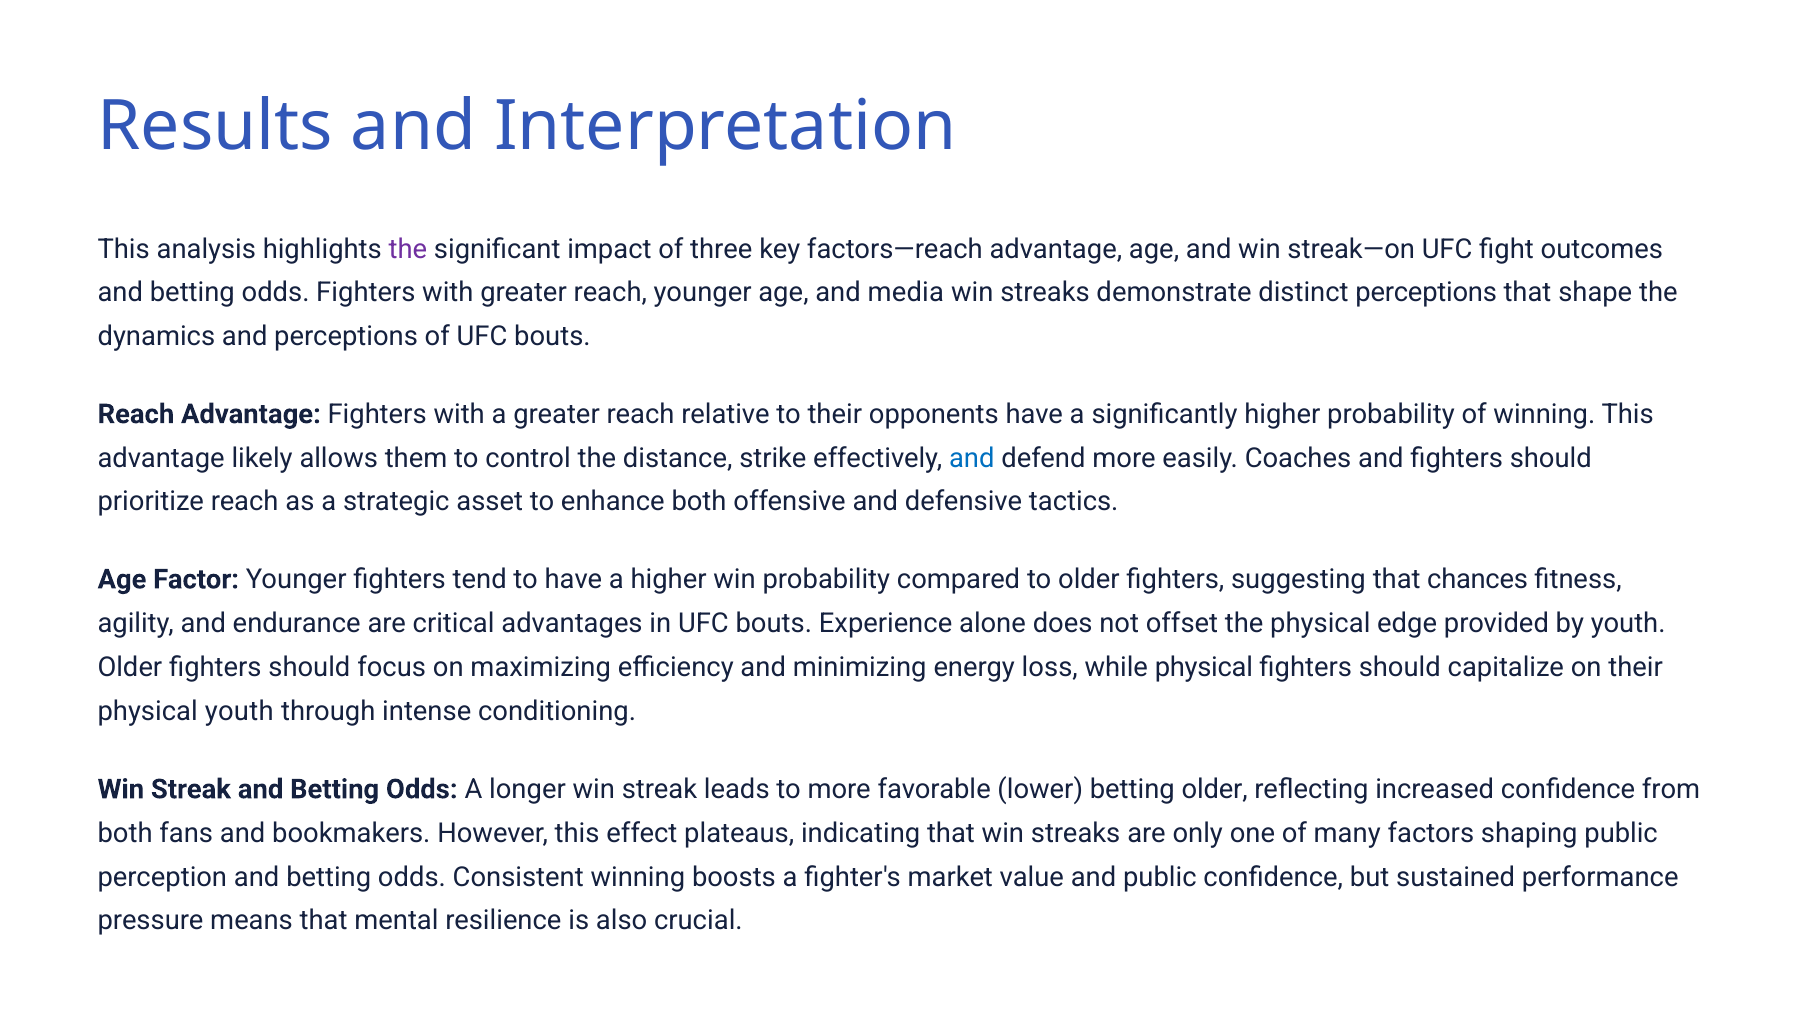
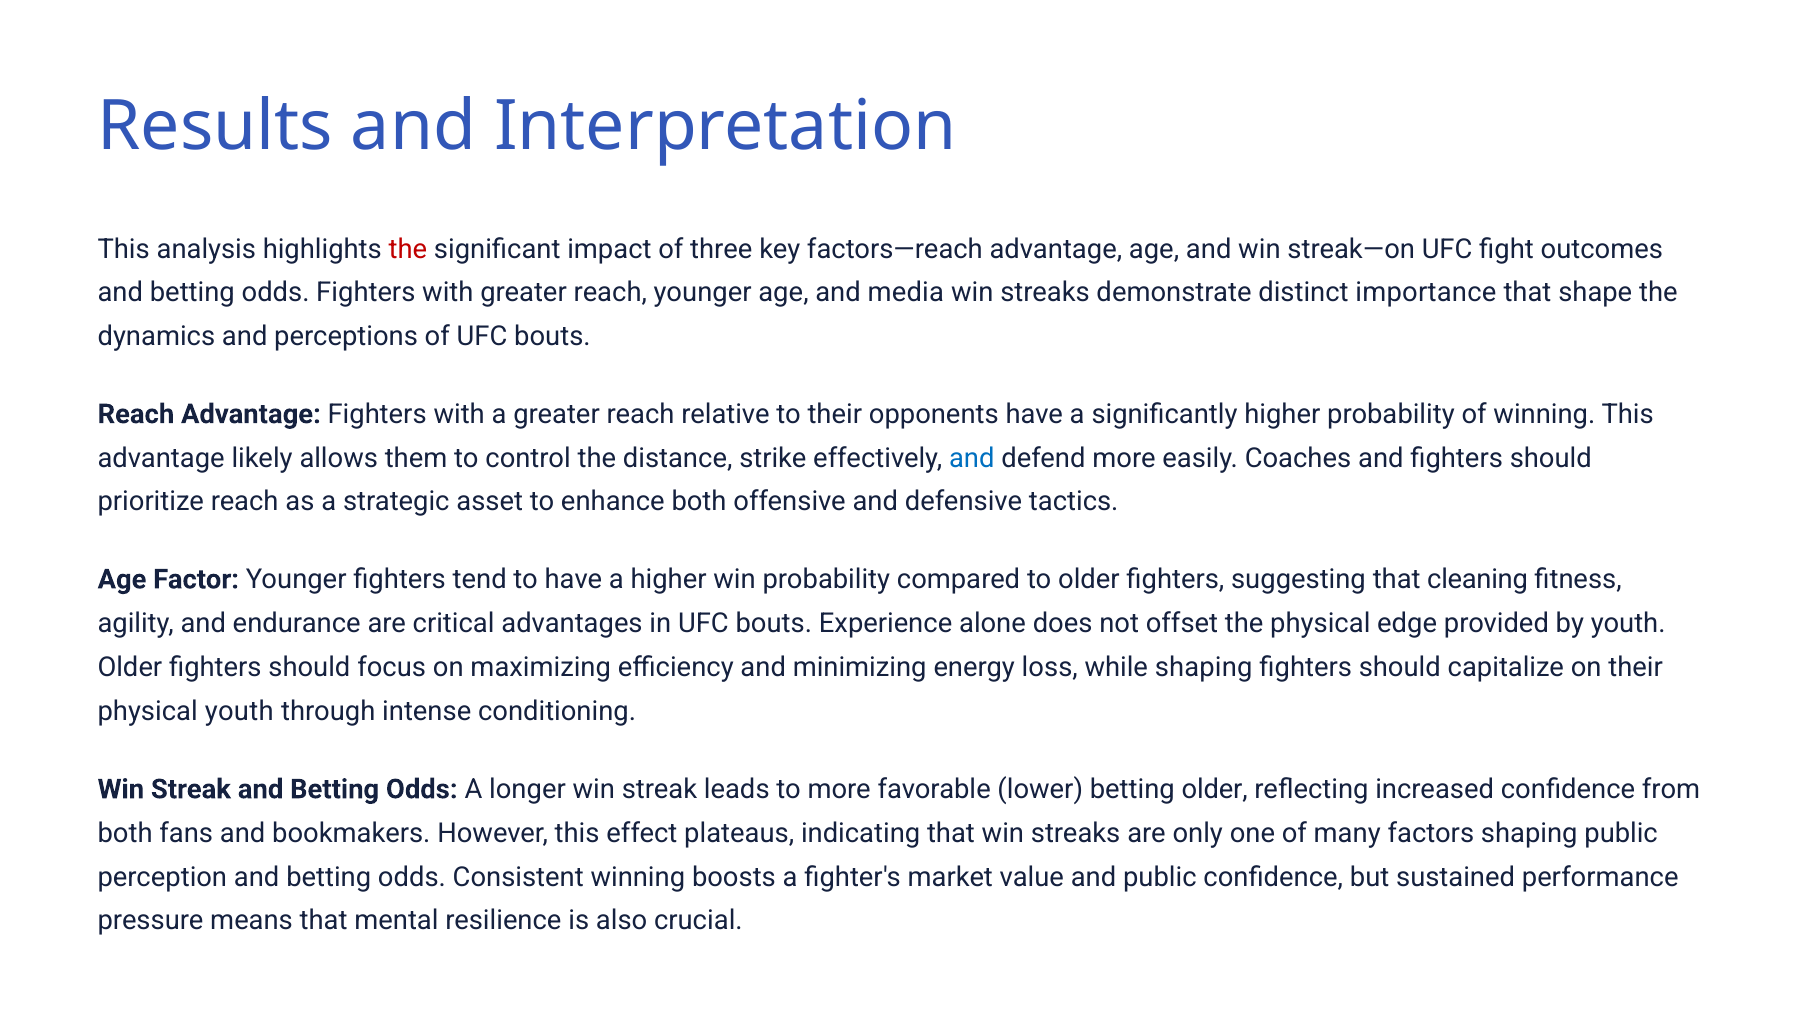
the colour: purple -> red (408, 249)
distinct perceptions: perceptions -> importance (1426, 293)
chances: chances -> cleaning (1478, 579)
while physical: physical -> shaping (1204, 667)
